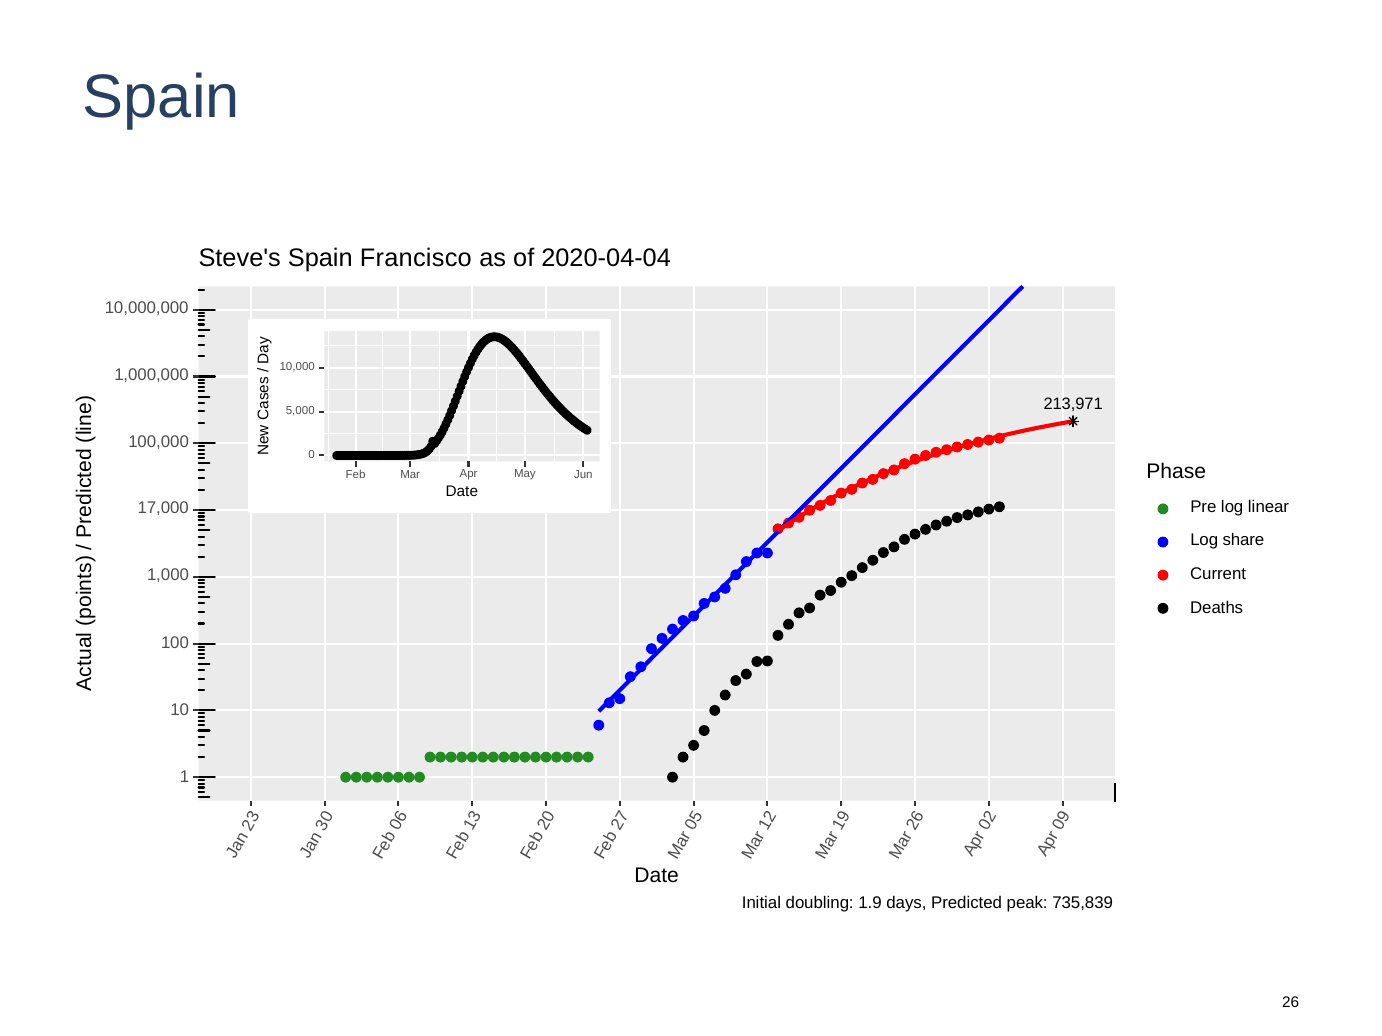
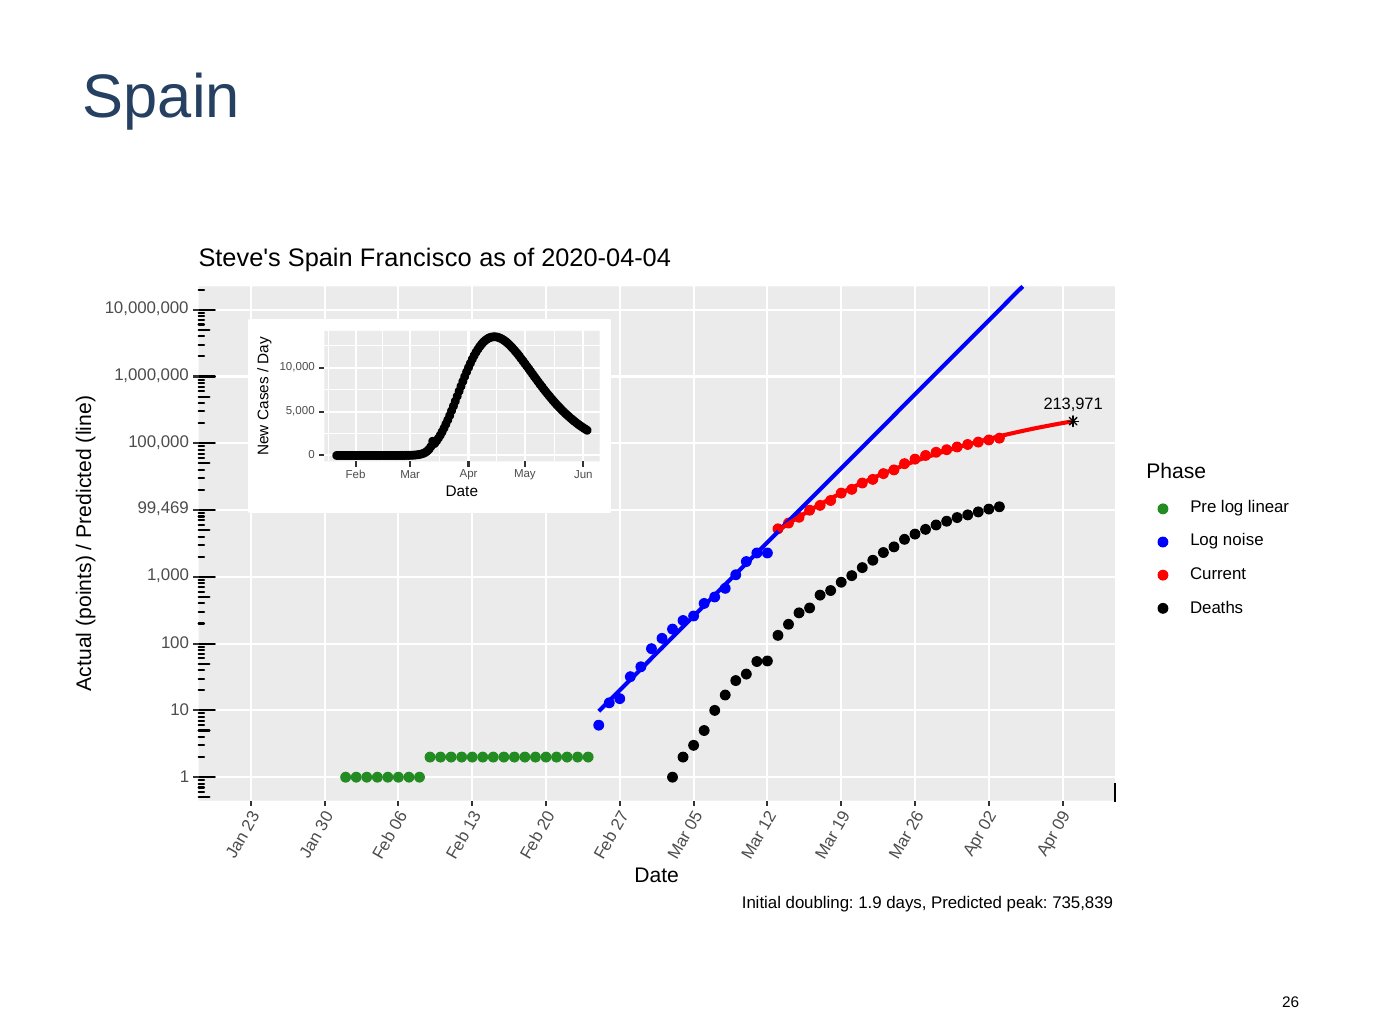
17,000: 17,000 -> 99,469 (163, 509)
share: share -> noise (1243, 540)
